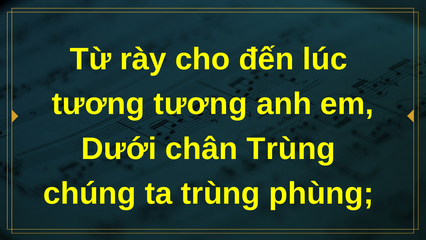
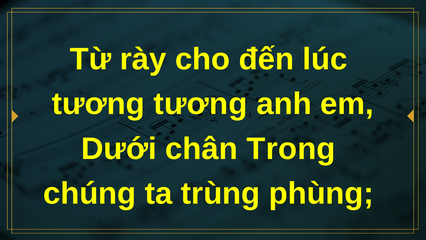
chân Trùng: Trùng -> Trong (291, 149)
